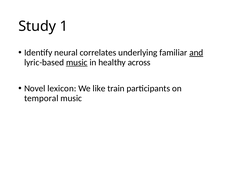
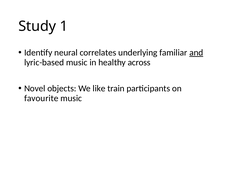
music underline: present -> none (77, 62)
lexicon: lexicon -> objects (62, 88)
temporal: temporal -> favourite (41, 98)
